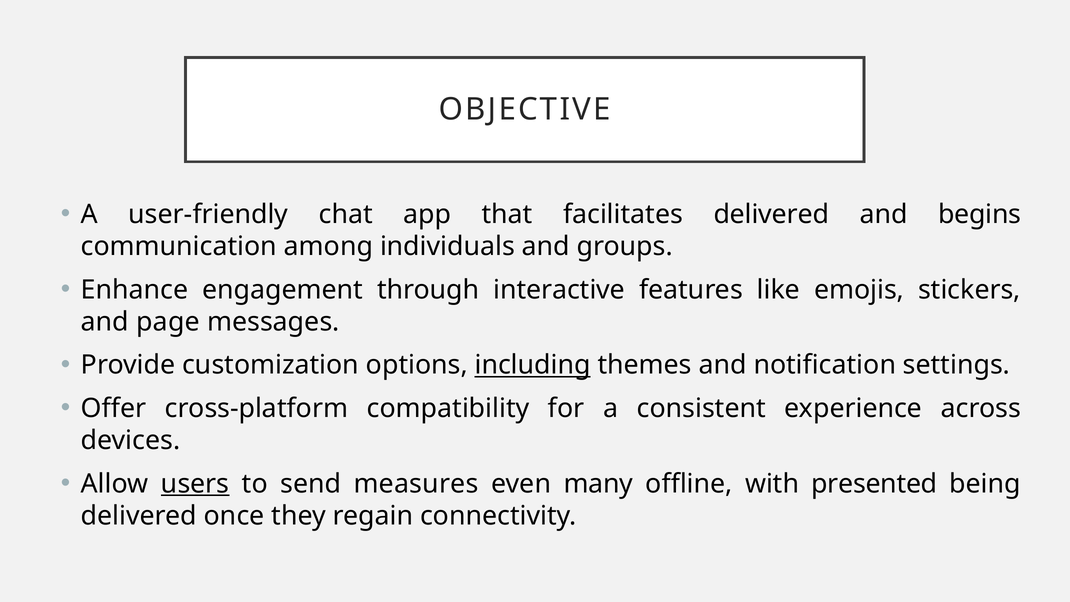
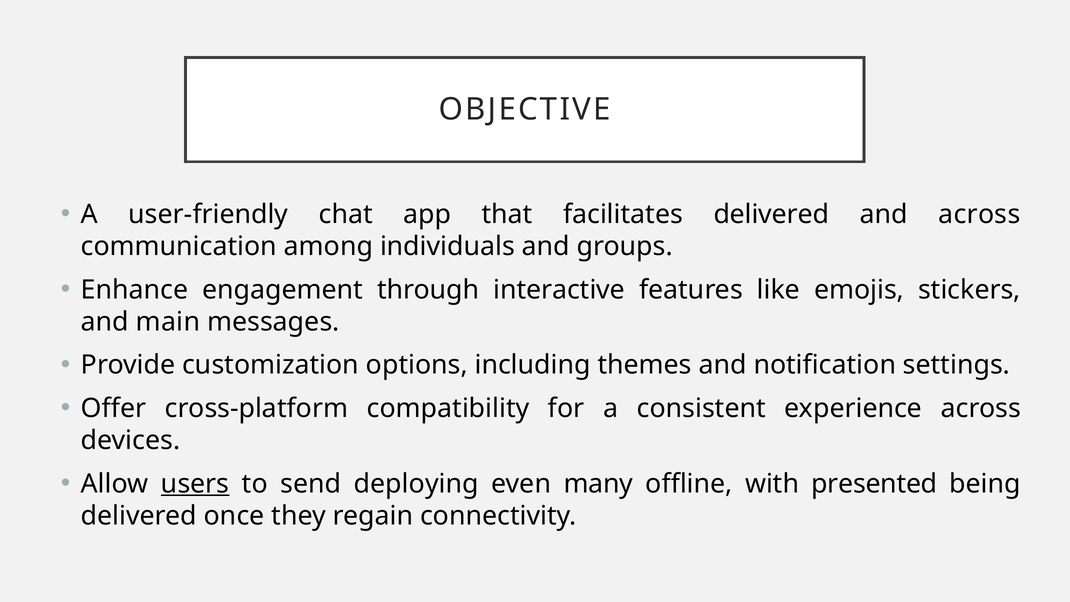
and begins: begins -> across (979, 214)
page: page -> main (168, 322)
including underline: present -> none (533, 365)
measures: measures -> deploying (416, 484)
